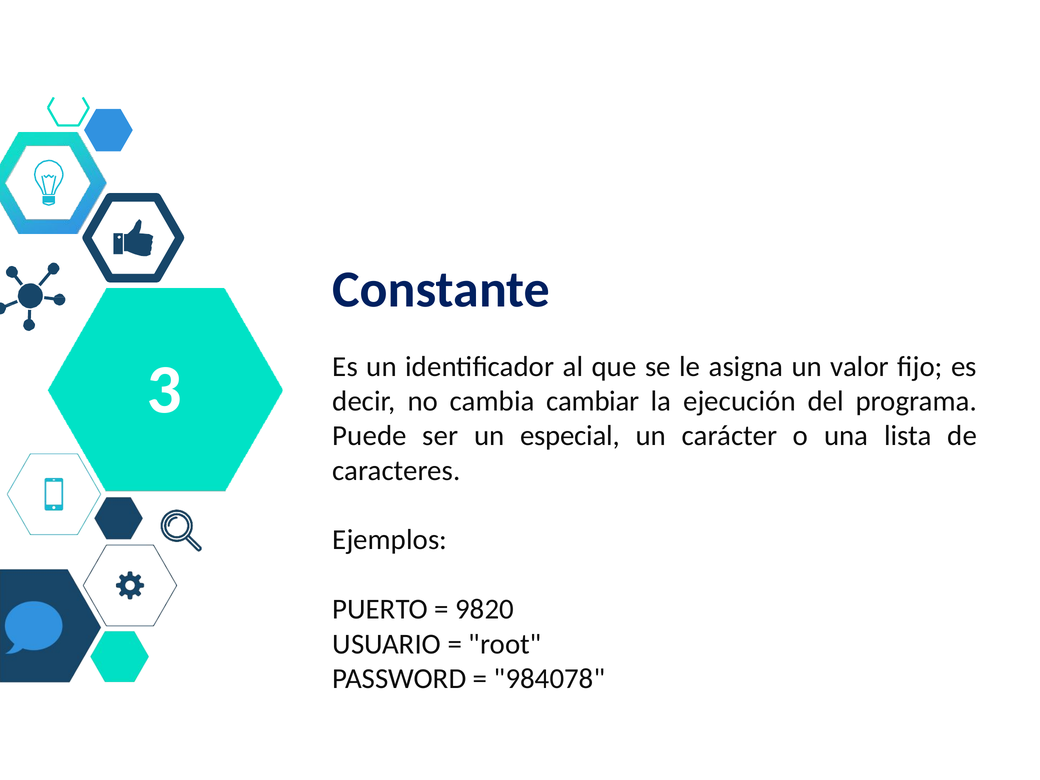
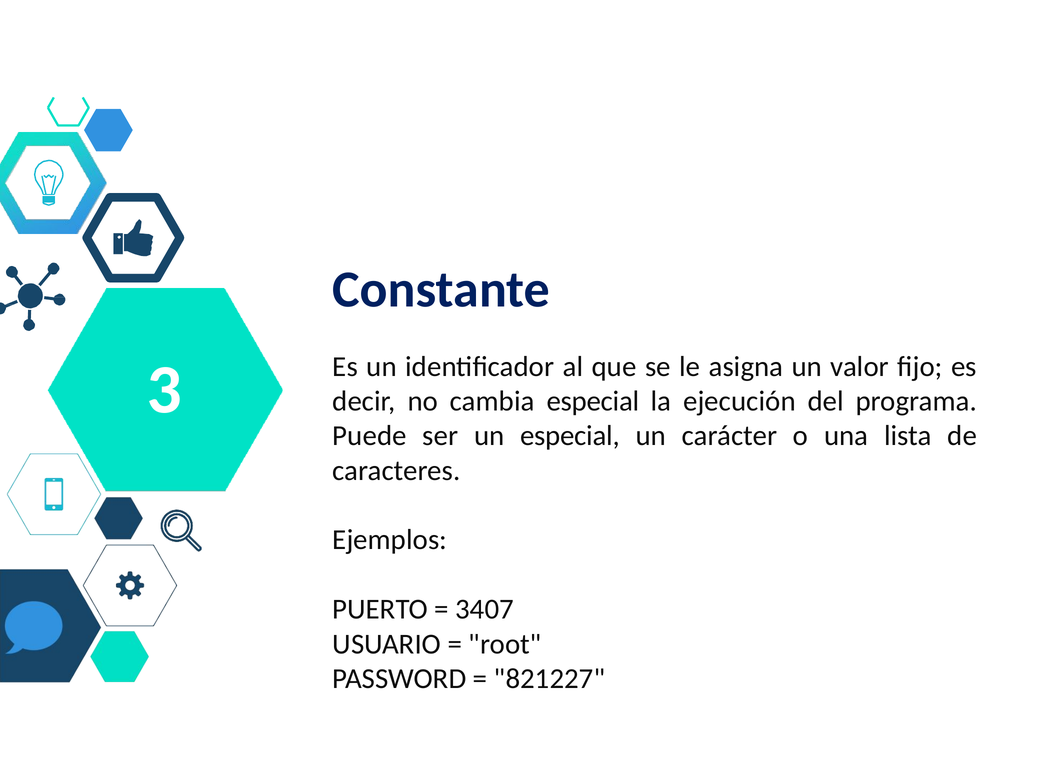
cambia cambiar: cambiar -> especial (593, 401)
9820: 9820 -> 3407 (485, 609)
984078: 984078 -> 821227 (550, 679)
